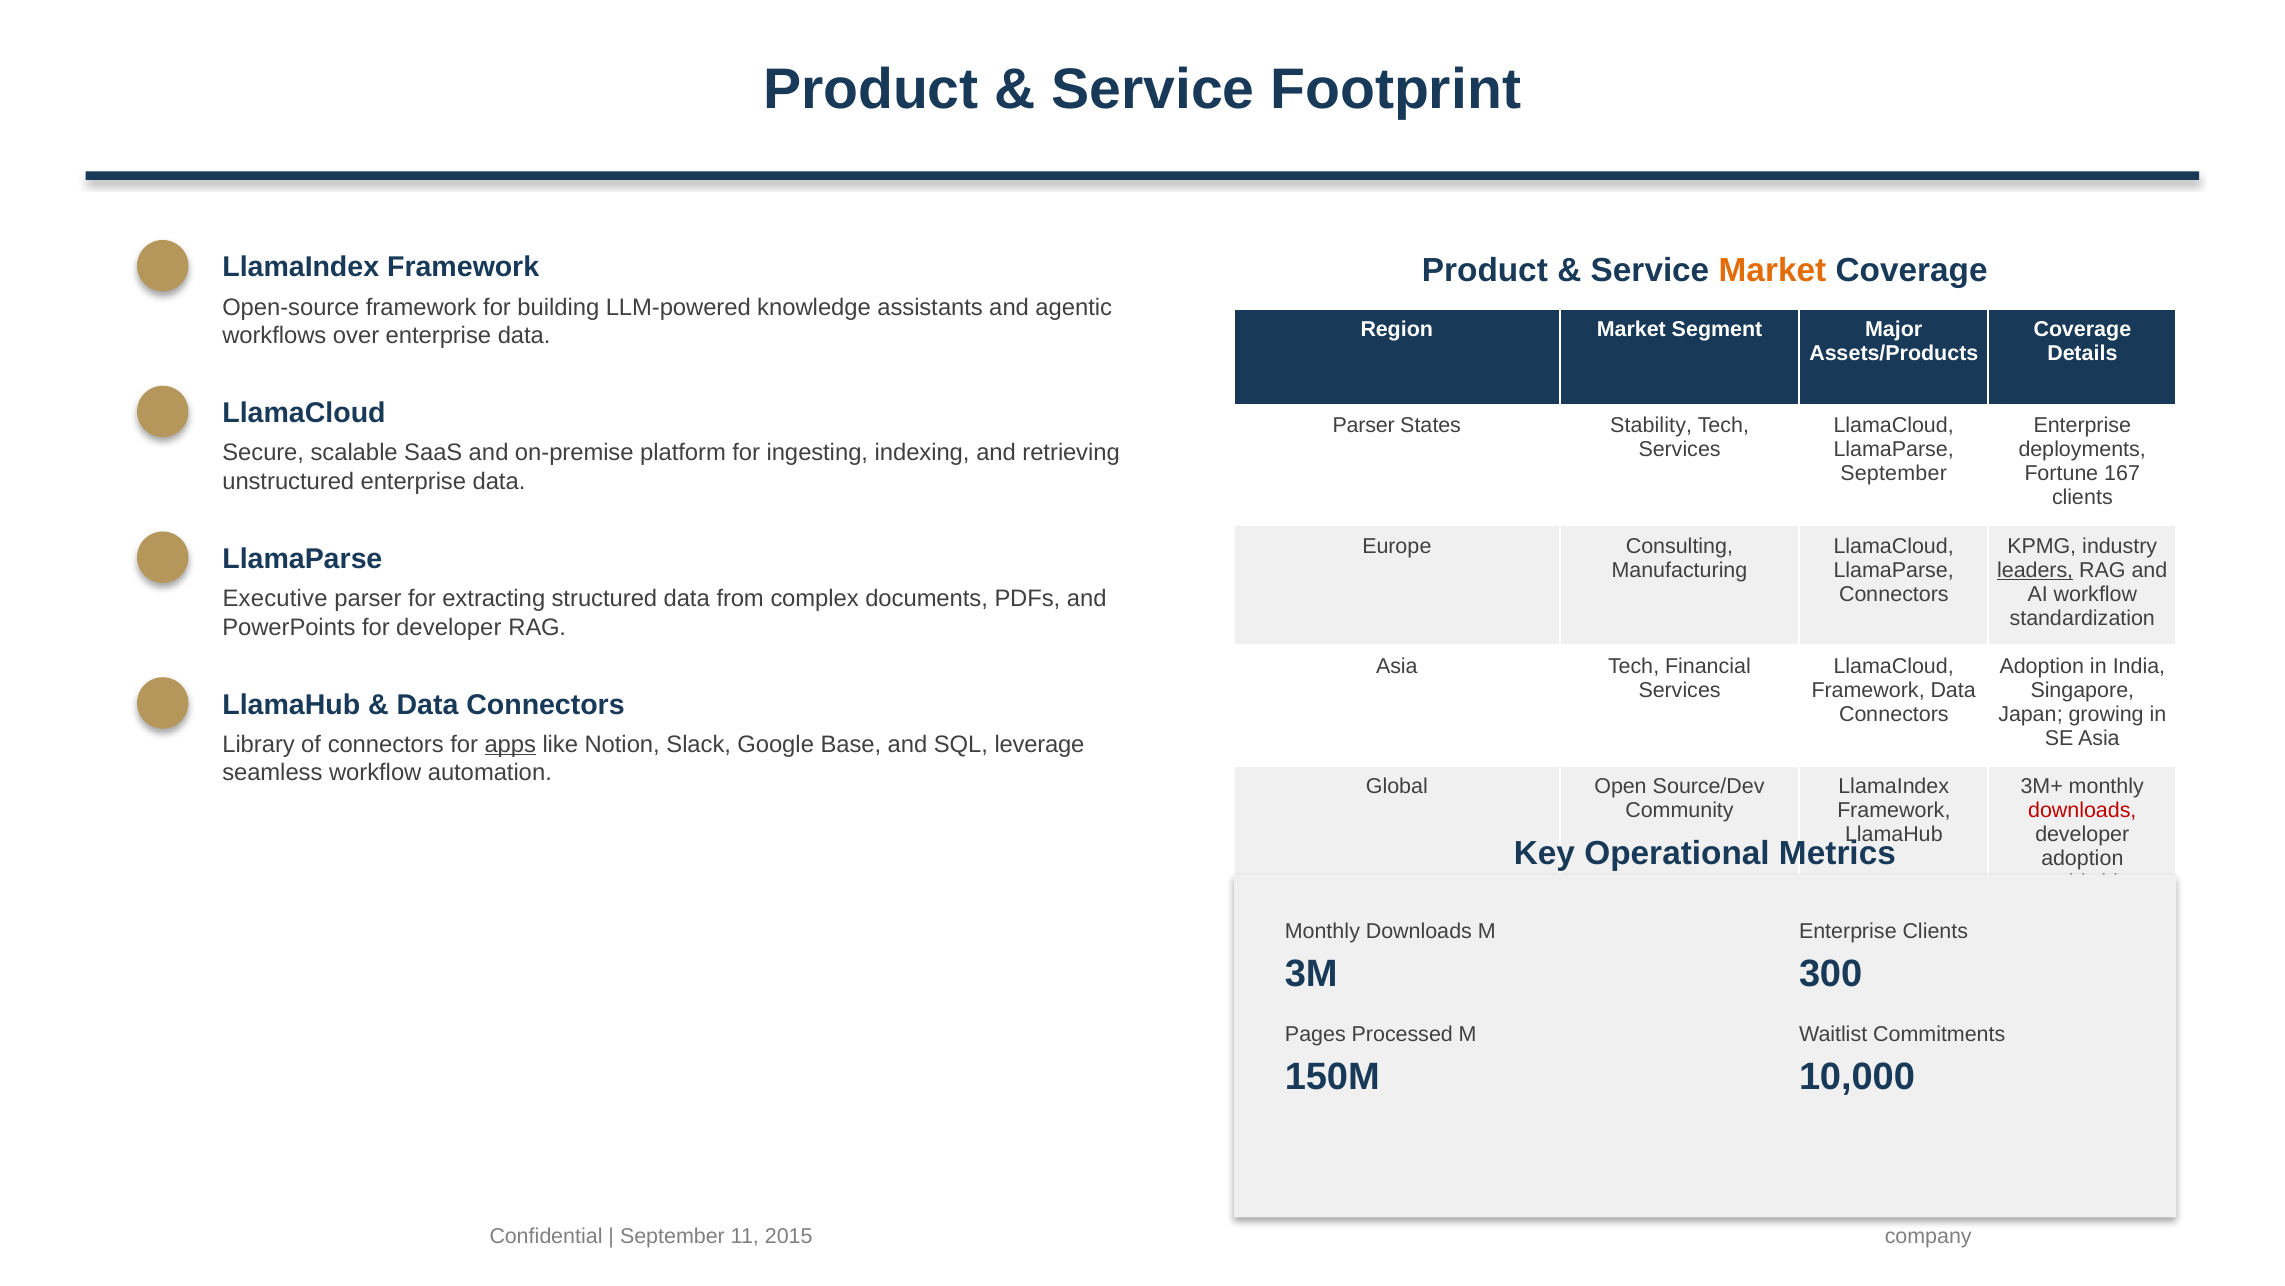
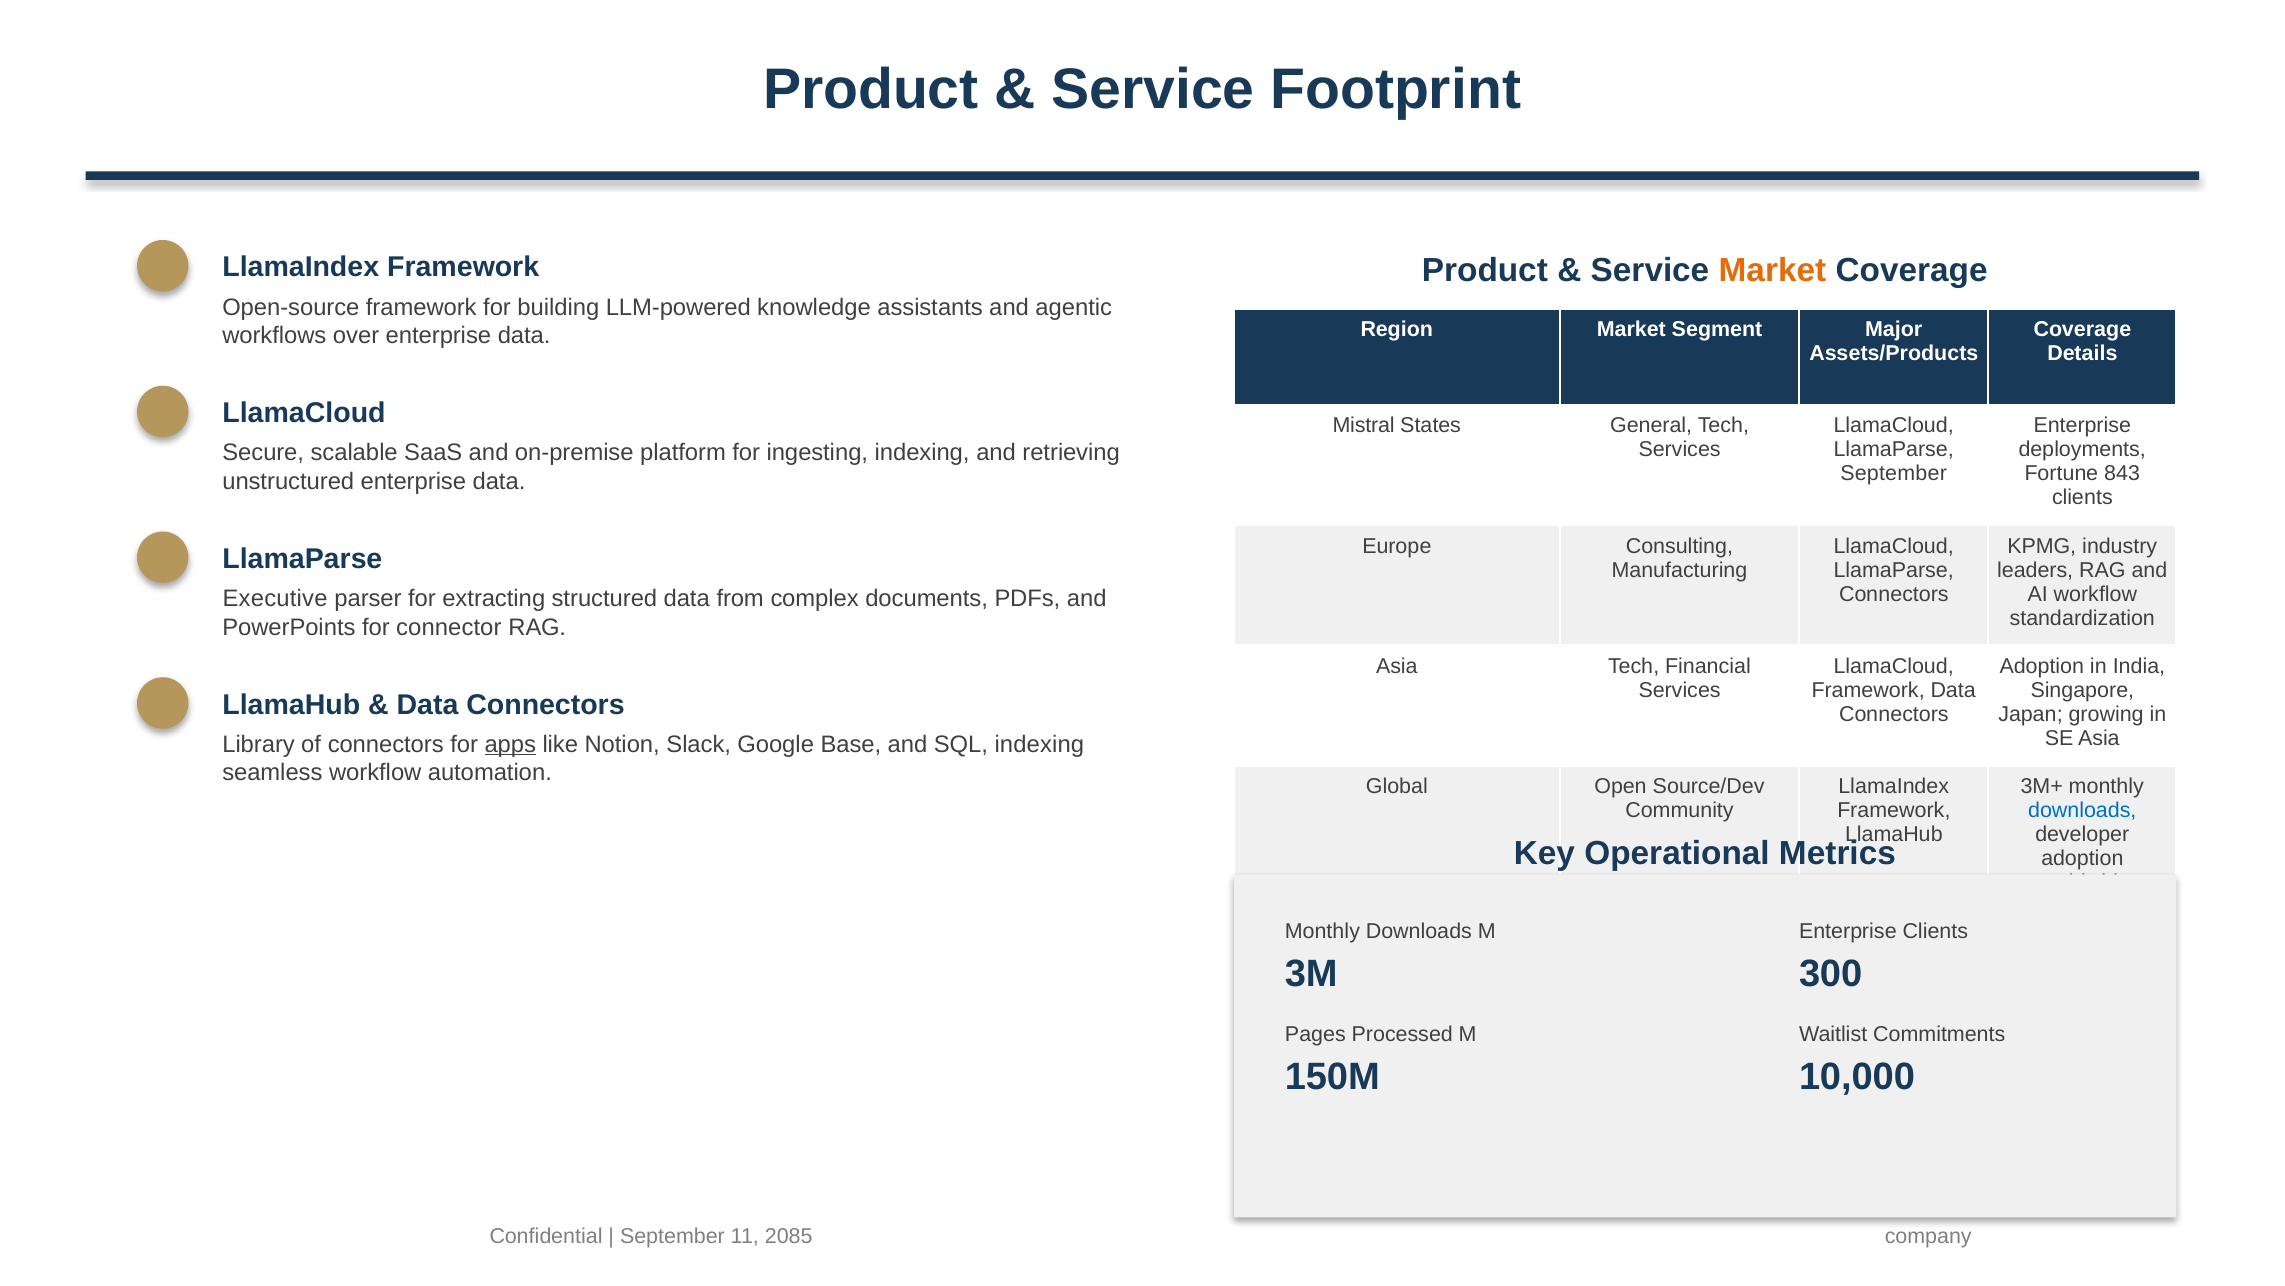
Parser: Parser -> Mistral (1364, 425)
Stability: Stability -> General (1651, 425)
167: 167 -> 843 (2122, 473)
leaders underline: present -> none (2035, 570)
for developer: developer -> connector (449, 627)
SQL leverage: leverage -> indexing (1039, 744)
downloads colour: red -> blue (2082, 810)
2015: 2015 -> 2085 (789, 1235)
